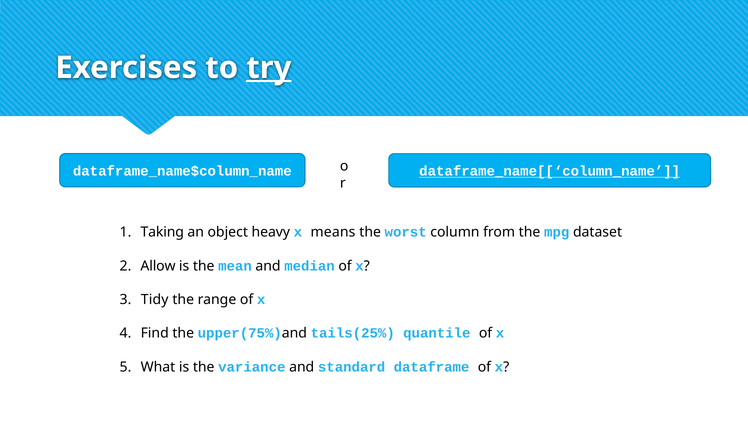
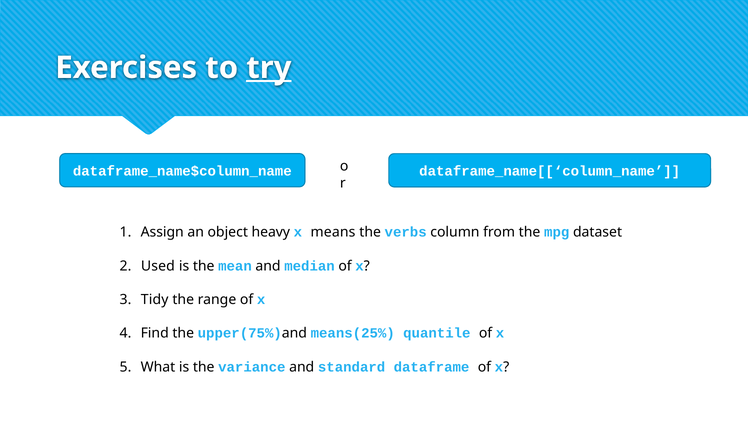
dataframe_name[[‘column_name underline: present -> none (550, 171)
Taking: Taking -> Assign (162, 232)
worst: worst -> verbs (406, 232)
Allow: Allow -> Used (158, 266)
tails(25%: tails(25% -> means(25% (353, 333)
